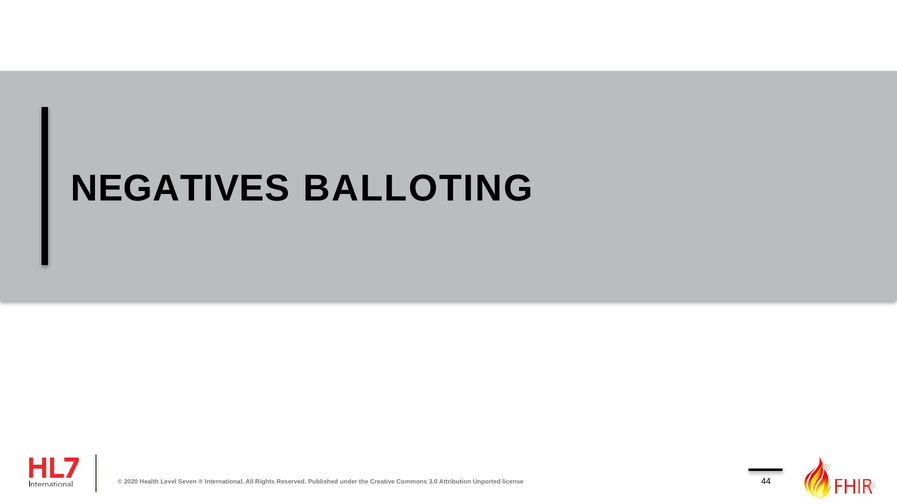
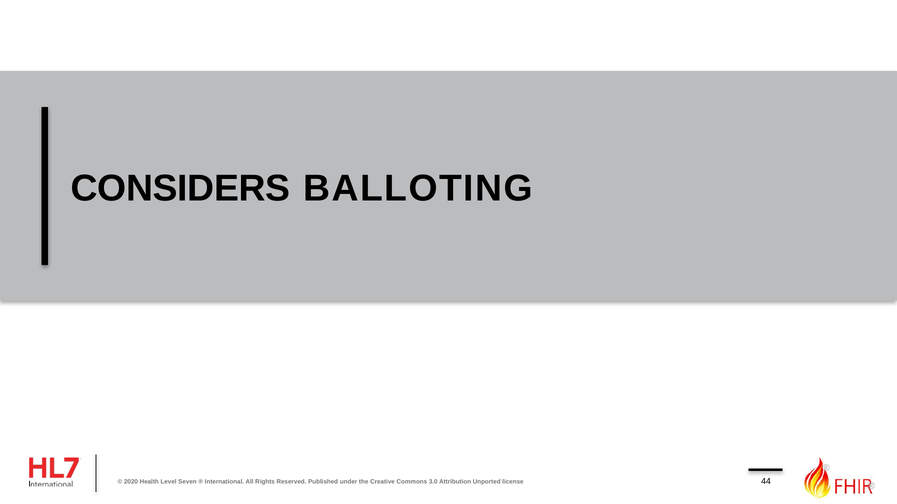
NEGATIVES: NEGATIVES -> CONSIDERS (181, 189)
